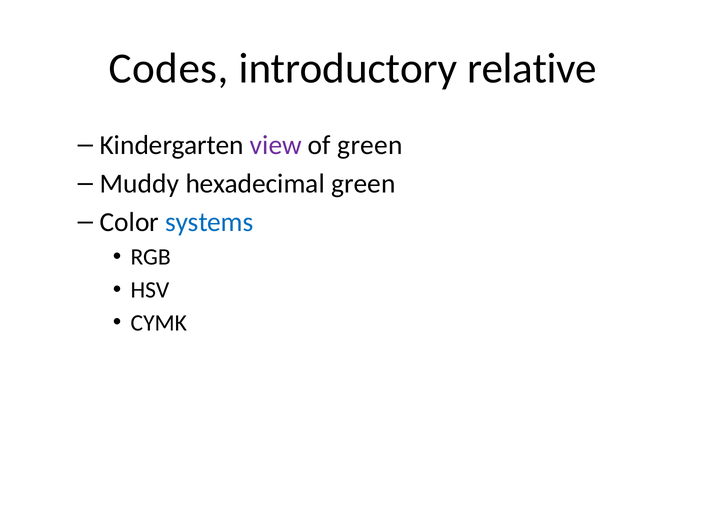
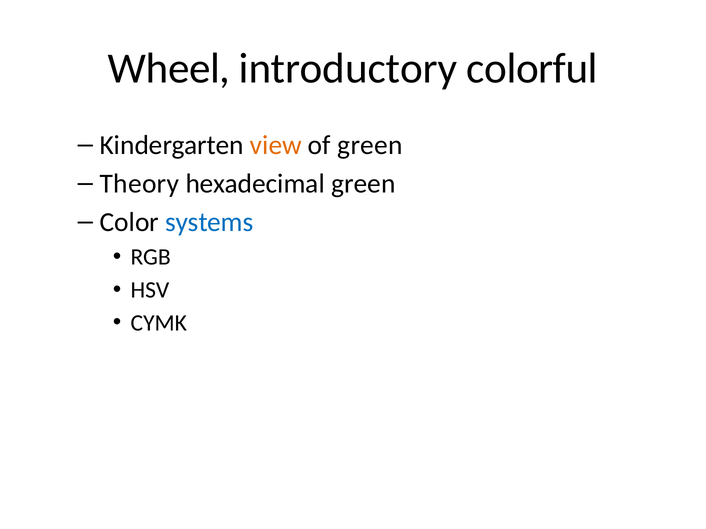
Codes: Codes -> Wheel (169, 68)
relative: relative -> colorful (532, 68)
view colour: purple -> orange (276, 145)
Muddy: Muddy -> Theory (139, 184)
